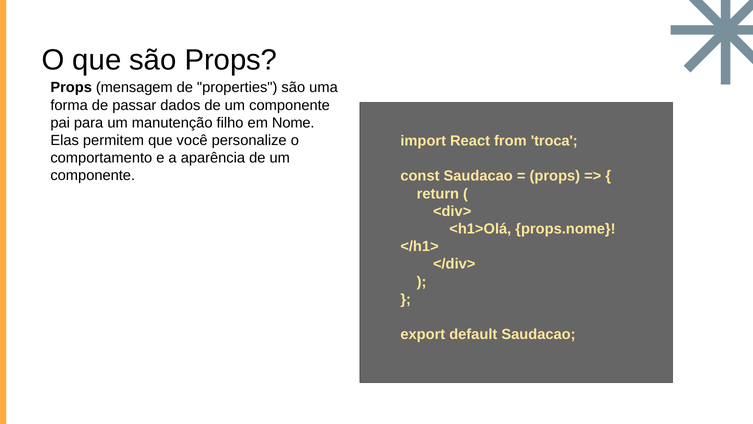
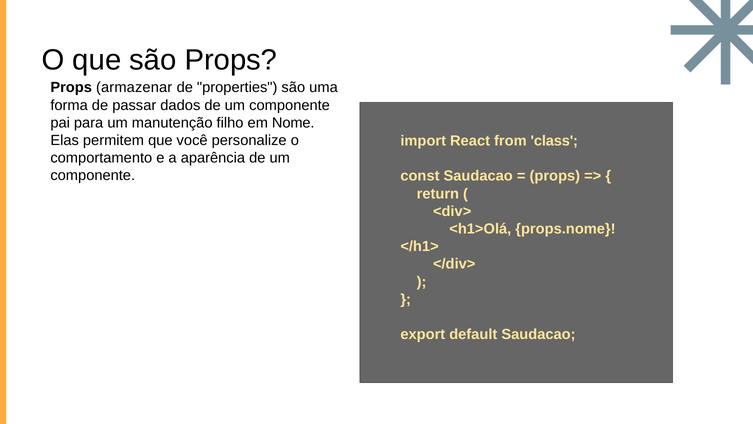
mensagem: mensagem -> armazenar (134, 88)
troca: troca -> class (554, 141)
